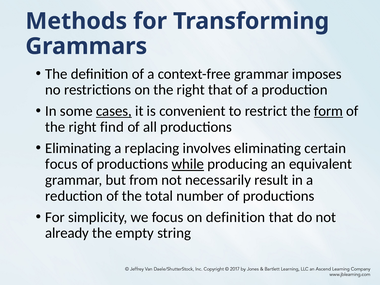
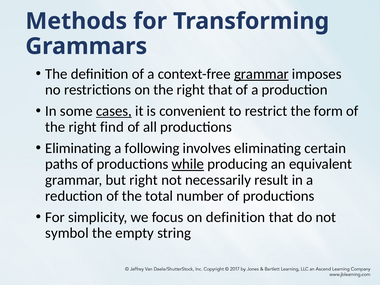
grammar underline: none -> present (261, 74)
form underline: present -> none (328, 111)
replacing: replacing -> following (152, 148)
focus: focus -> paths (62, 164)
but from: from -> right (144, 180)
already: already -> symbol (67, 233)
